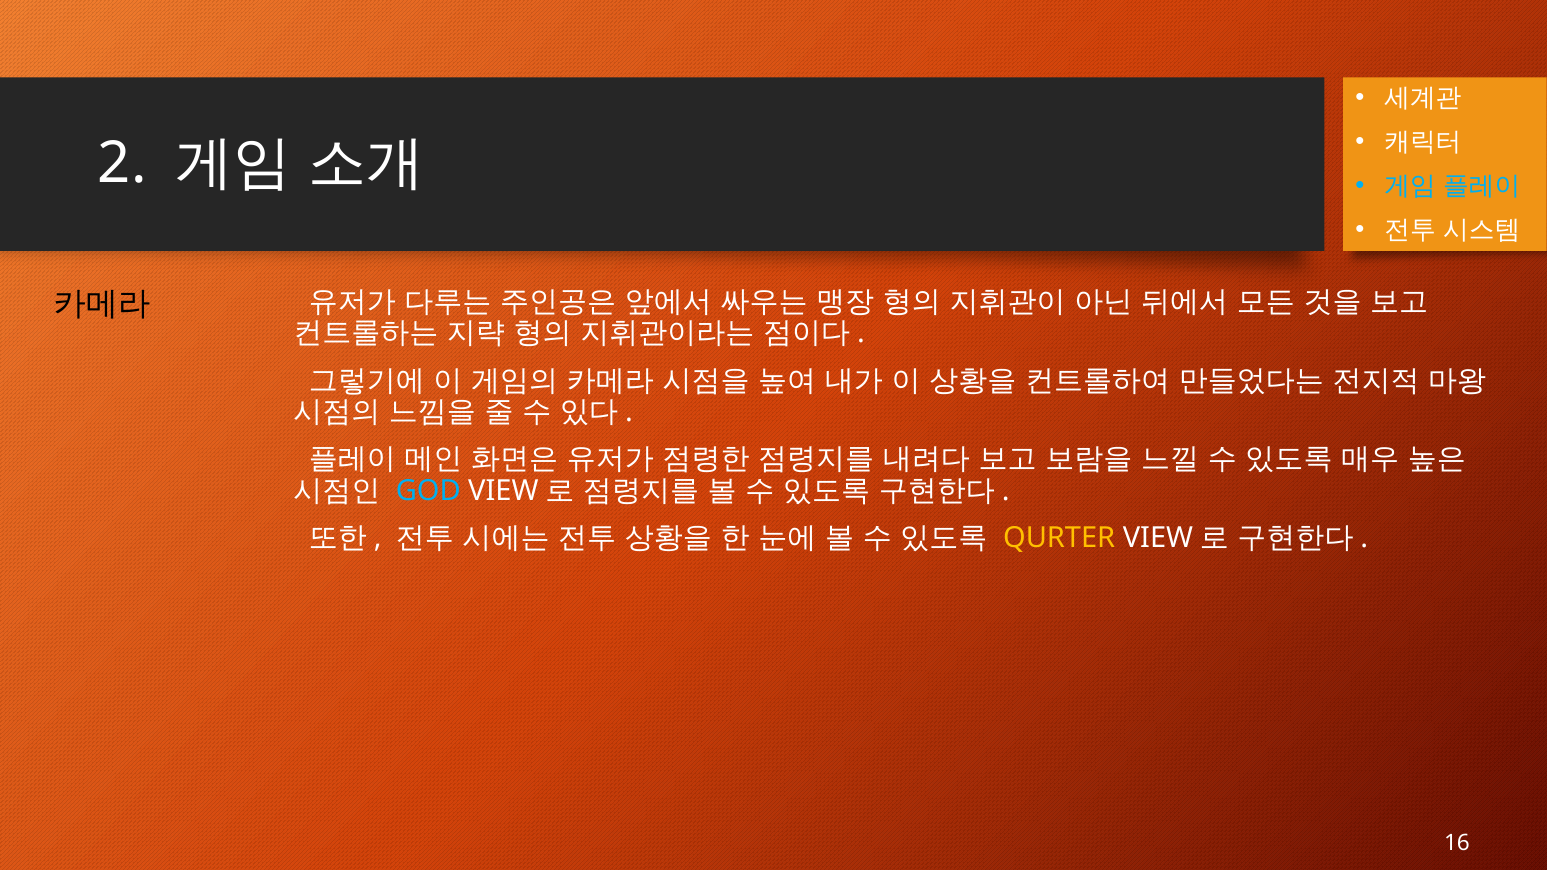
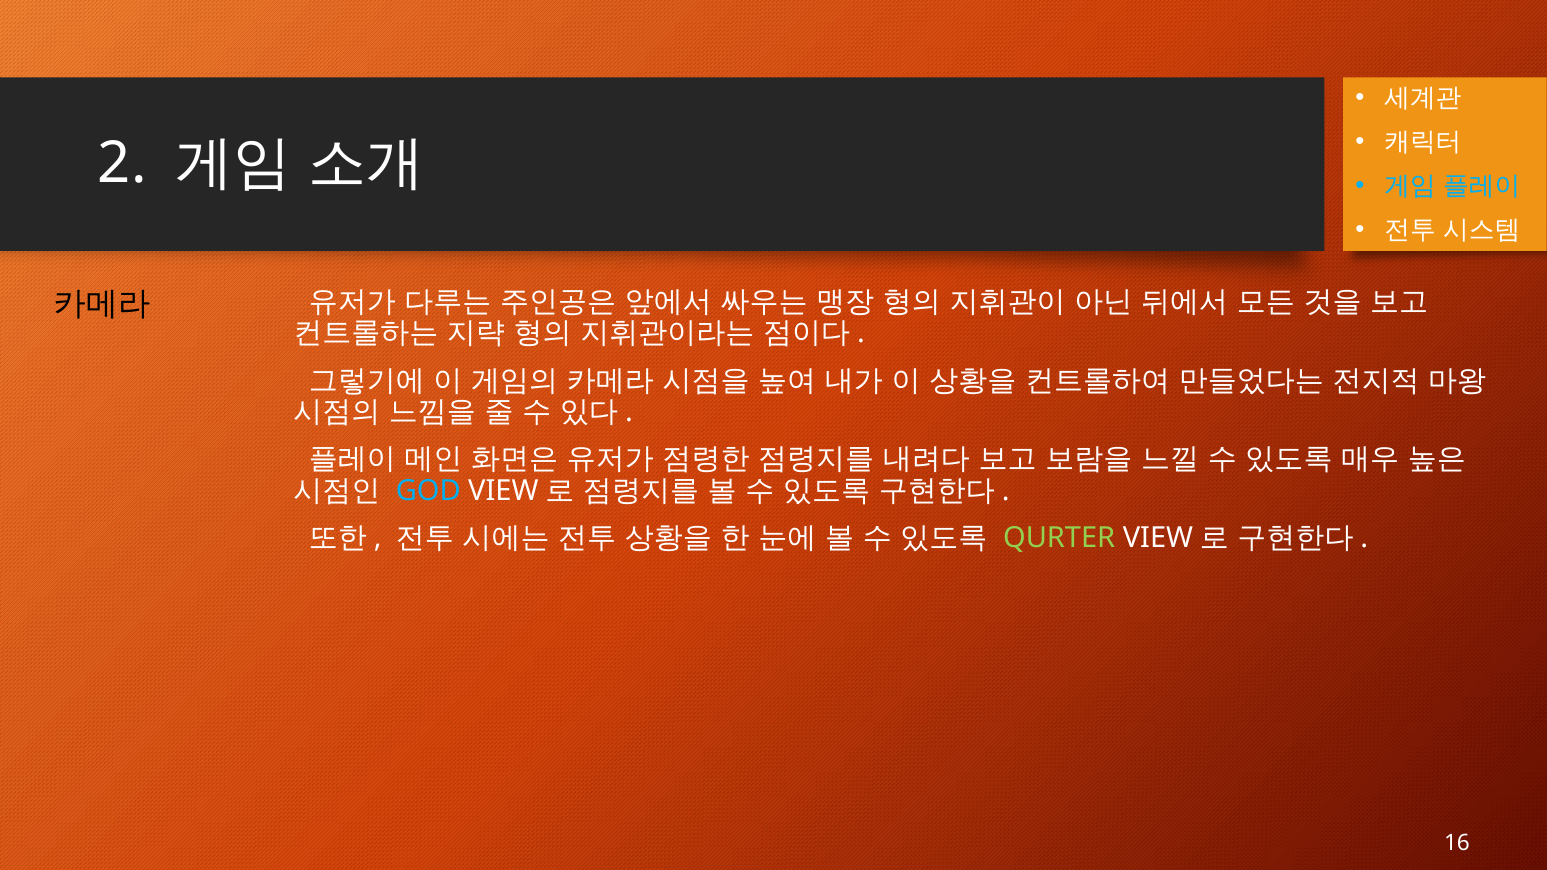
QURTER colour: yellow -> light green (1059, 538)
